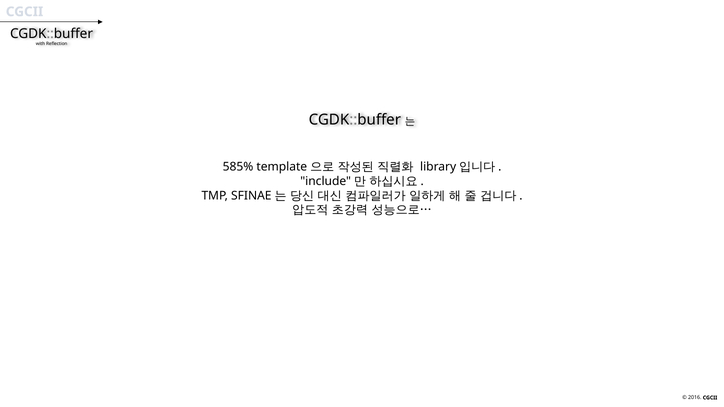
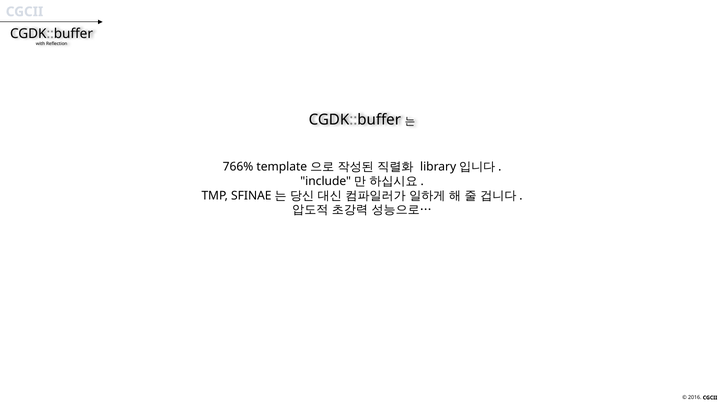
585%: 585% -> 766% (238, 167)
